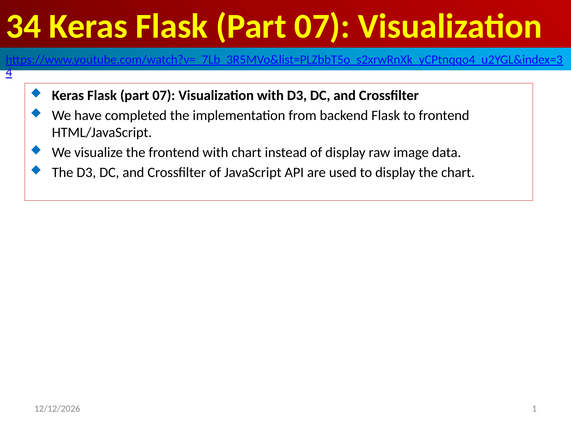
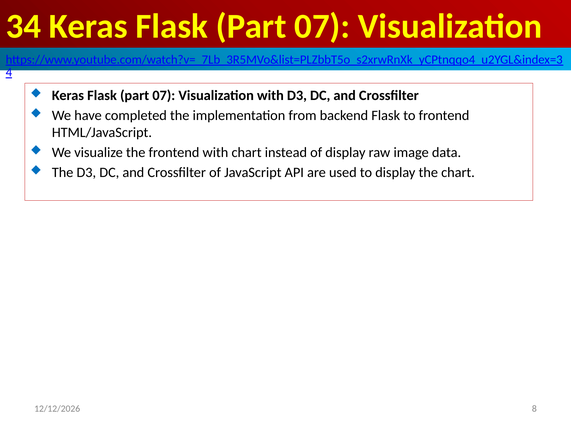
1: 1 -> 8 (534, 409)
